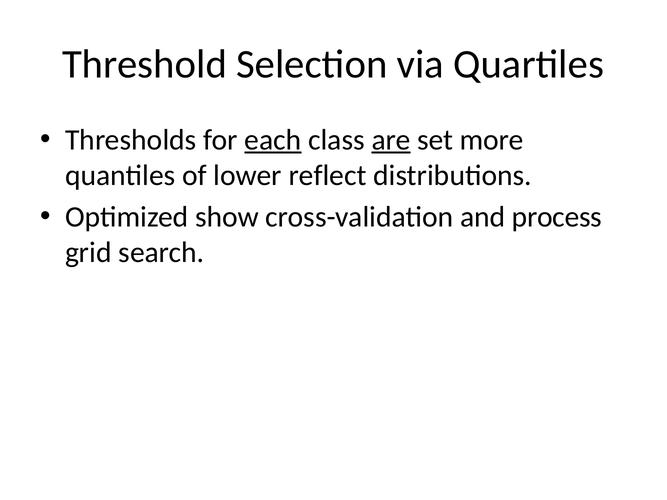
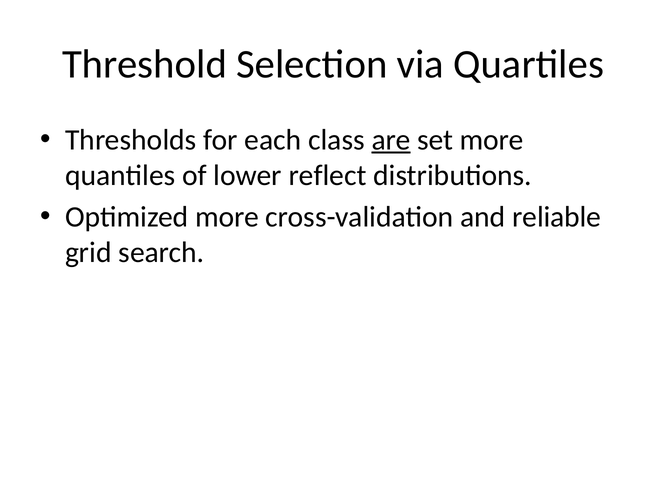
each underline: present -> none (273, 140)
Optimized show: show -> more (227, 217)
process: process -> reliable (557, 217)
